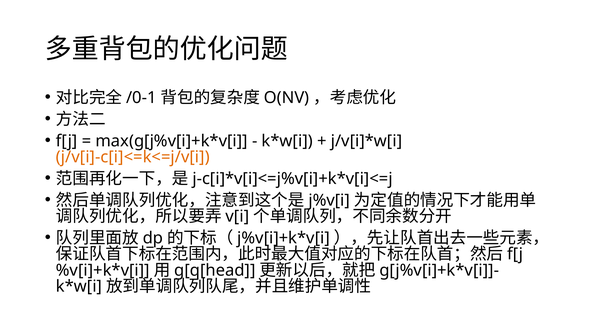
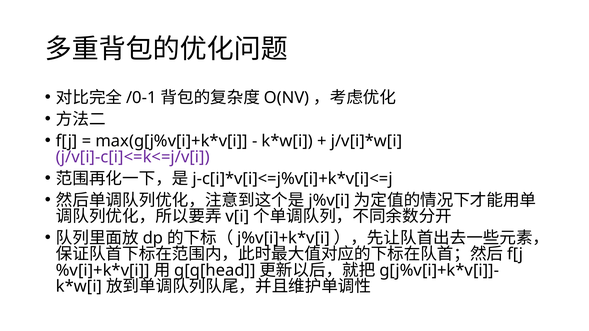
j/v[i]-c[i]<=k<=j/v[i colour: orange -> purple (133, 157)
